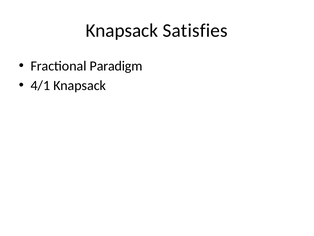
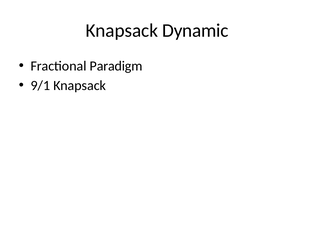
Satisfies: Satisfies -> Dynamic (195, 30)
4/1: 4/1 -> 9/1 (40, 85)
